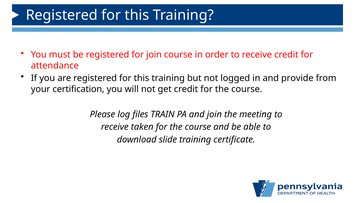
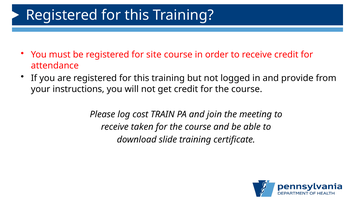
for join: join -> site (154, 55)
certification: certification -> instructions (79, 89)
files: files -> cost (140, 114)
